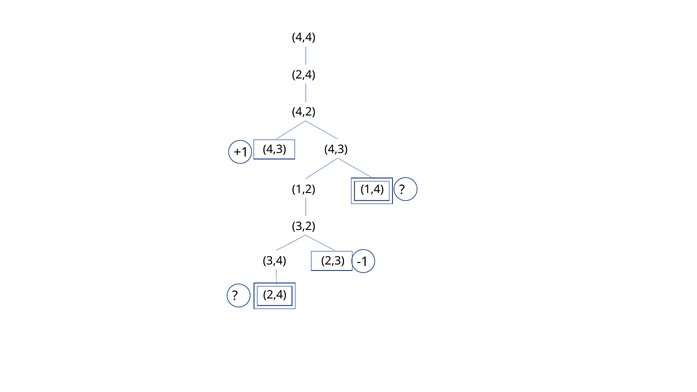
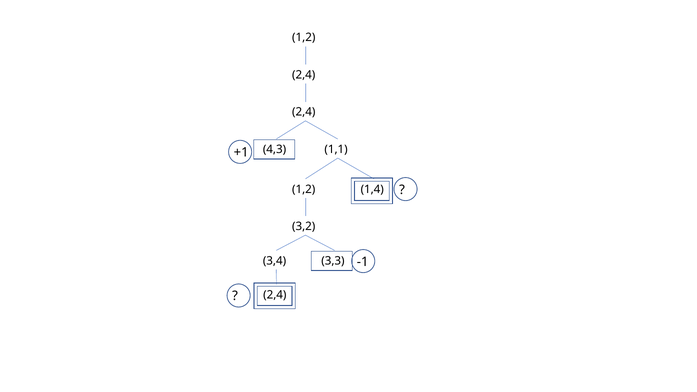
4,4: 4,4 -> 1,2 (304, 38)
4,2: 4,2 -> 2,4 (304, 112)
4,3 4,3: 4,3 -> 1,1 (336, 149)
2,3: 2,3 -> 3,3 (333, 261)
